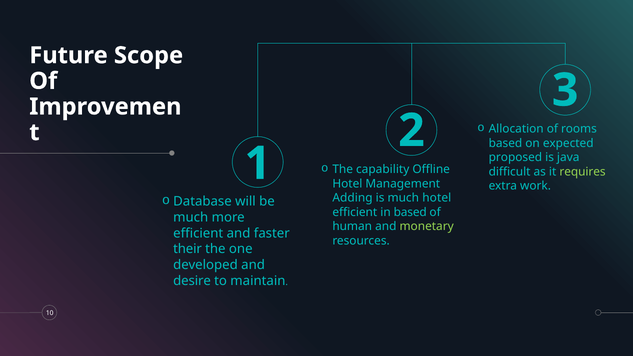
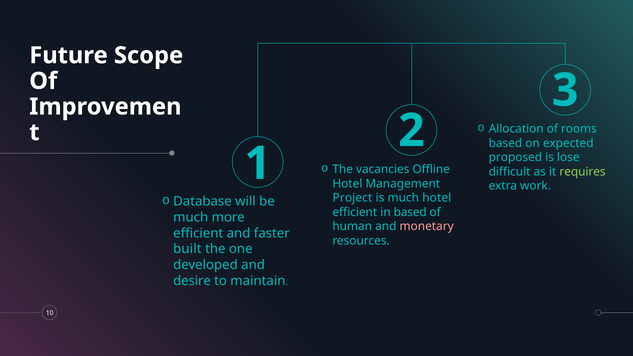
java: java -> lose (568, 157)
capability: capability -> vacancies (383, 169)
Adding: Adding -> Project (352, 198)
monetary colour: light green -> pink (427, 226)
their: their -> built (187, 249)
